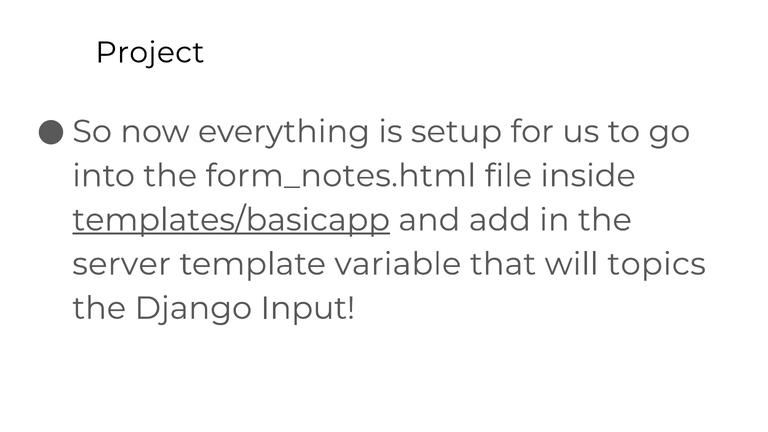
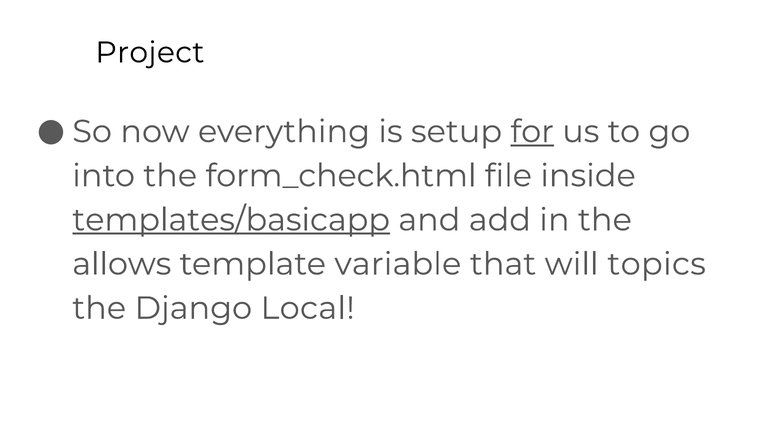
for underline: none -> present (532, 132)
form_notes.html: form_notes.html -> form_check.html (341, 176)
server: server -> allows (122, 264)
Input: Input -> Local (308, 308)
